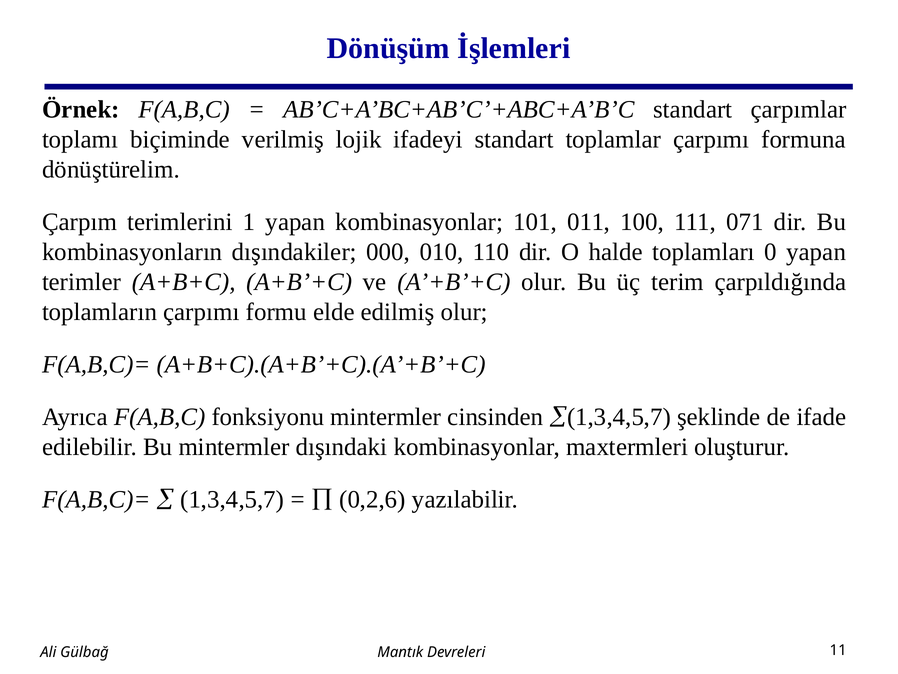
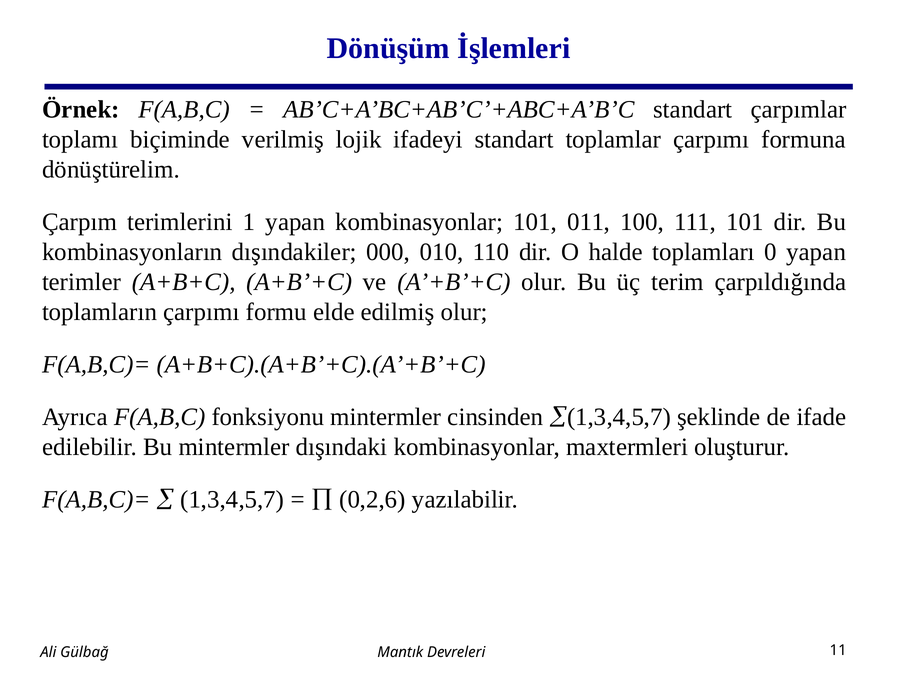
111 071: 071 -> 101 (745, 222)
